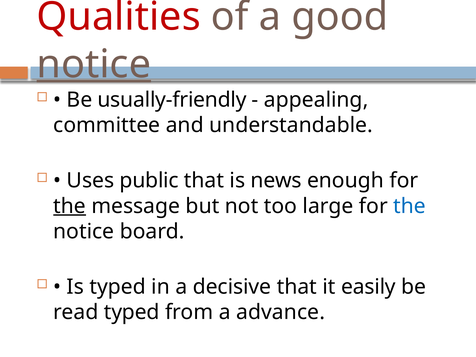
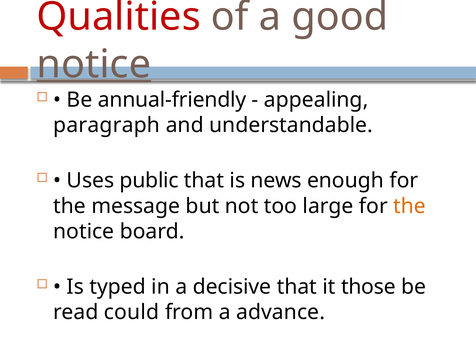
usually-friendly: usually-friendly -> annual-friendly (172, 100)
committee: committee -> paragraph (107, 125)
the underline: present -> none (70, 206)
the colour: blue -> orange (410, 206)
easily: easily -> those (368, 287)
read typed: typed -> could (132, 312)
